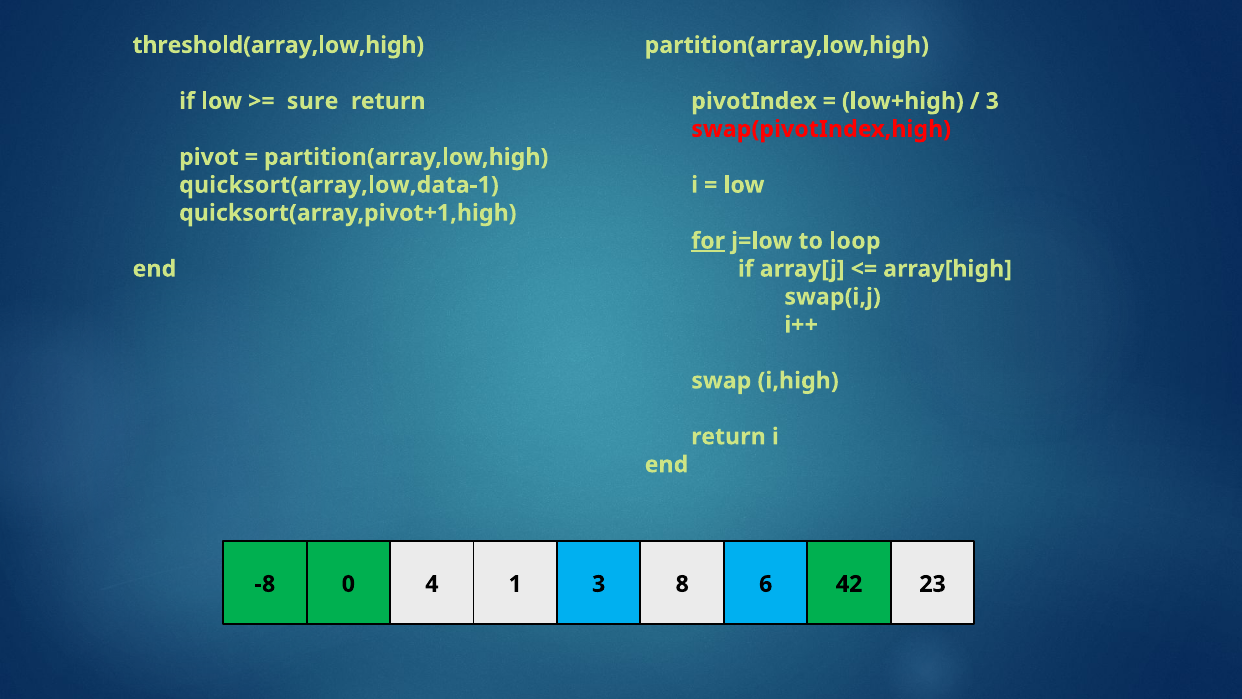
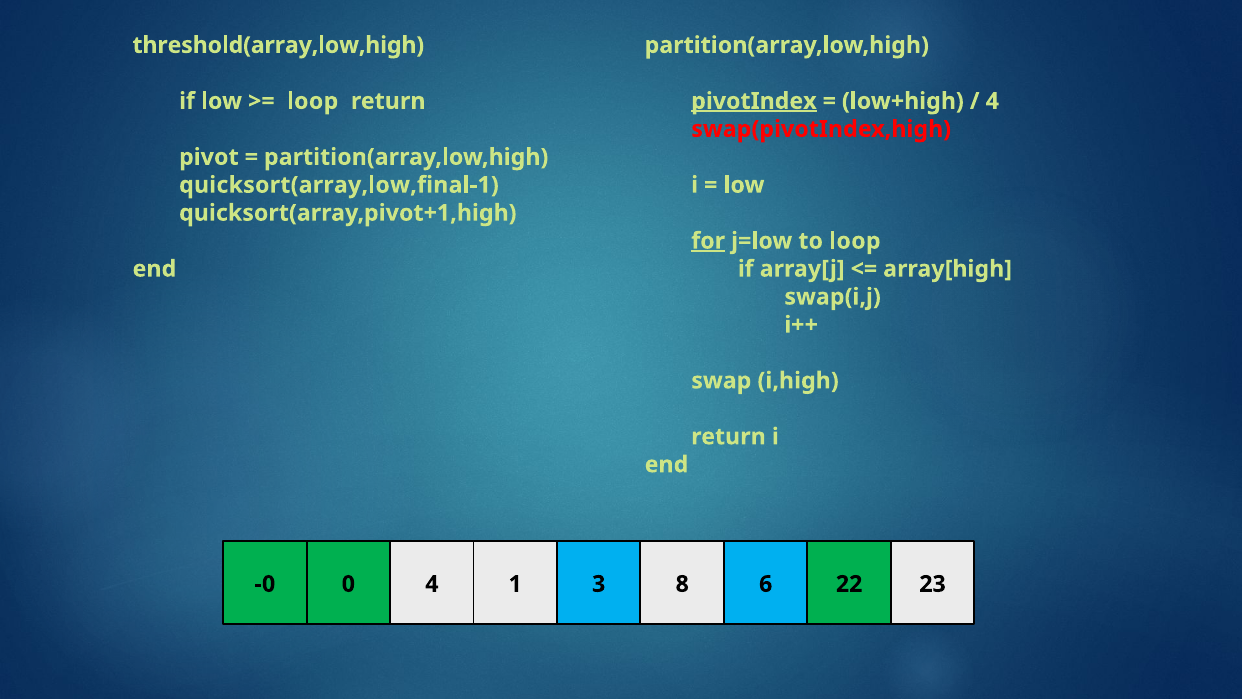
sure: sure -> loop (313, 101)
pivotIndex underline: none -> present (754, 101)
3: 3 -> 4 (992, 101)
quicksort(array,low,data-1: quicksort(array,low,data-1 -> quicksort(array,low,final-1 (339, 185)
-8: -8 -> -0 (265, 584)
42: 42 -> 22 (849, 584)
